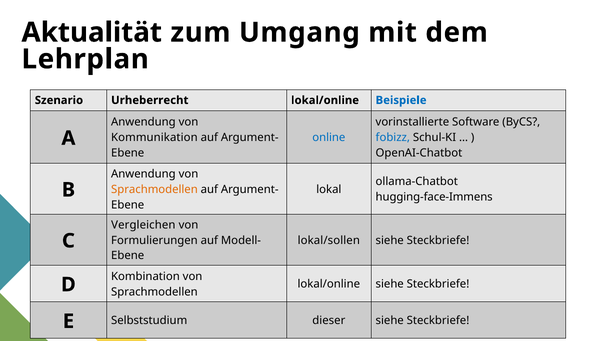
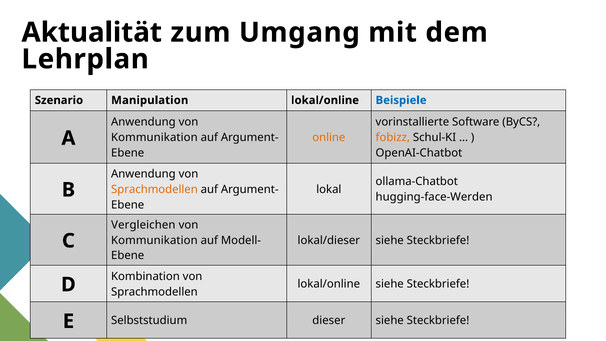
Urheberrecht: Urheberrecht -> Manipulation (150, 100)
online colour: blue -> orange (329, 138)
fobizz colour: blue -> orange (393, 138)
hugging-face-Immens: hugging-face-Immens -> hugging-face-Werden (434, 197)
Formulierungen: Formulierungen -> Kommunikation (154, 240)
lokal/sollen: lokal/sollen -> lokal/dieser (329, 240)
